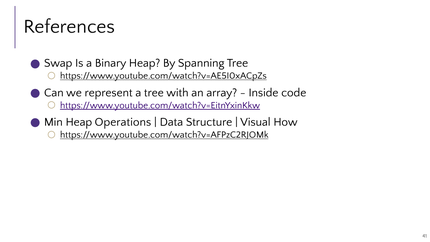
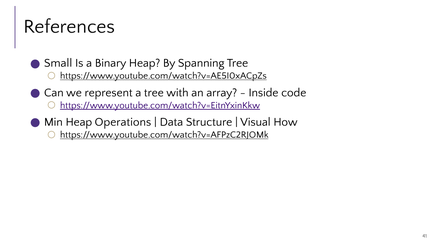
Swap: Swap -> Small (58, 63)
